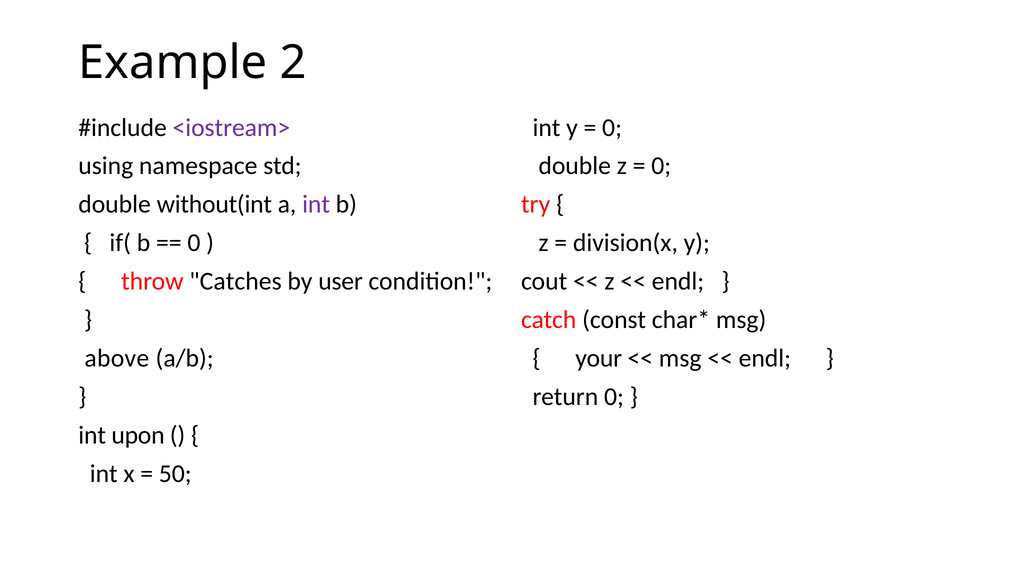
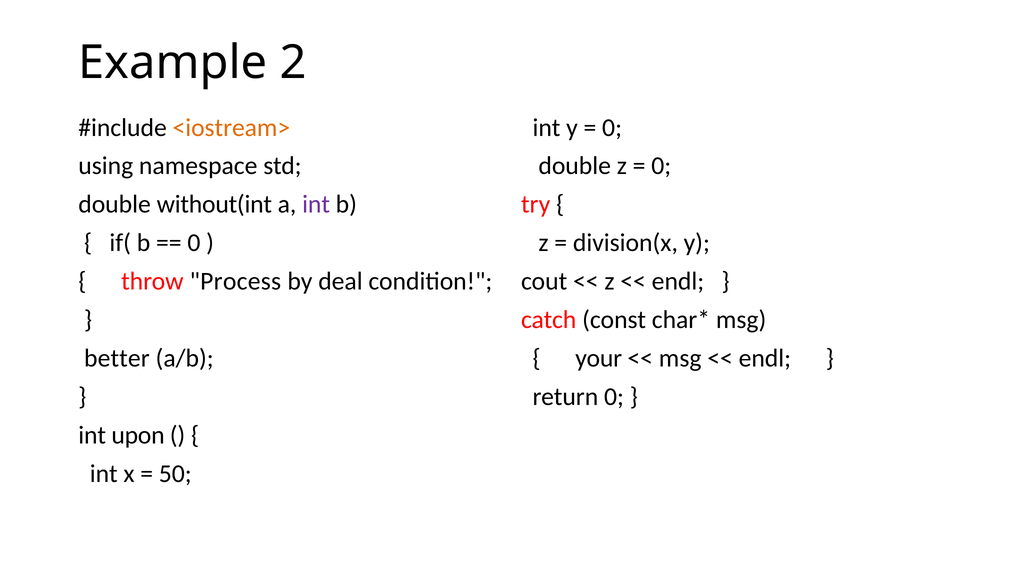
<iostream> colour: purple -> orange (231, 127)
Catches: Catches -> Process (235, 281)
user: user -> deal (340, 281)
above: above -> better (117, 358)
